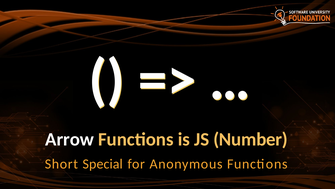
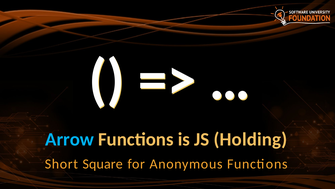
Arrow colour: white -> light blue (70, 139)
Number: Number -> Holding (250, 139)
Special: Special -> Square (103, 163)
